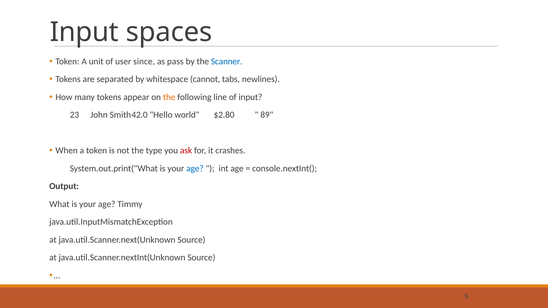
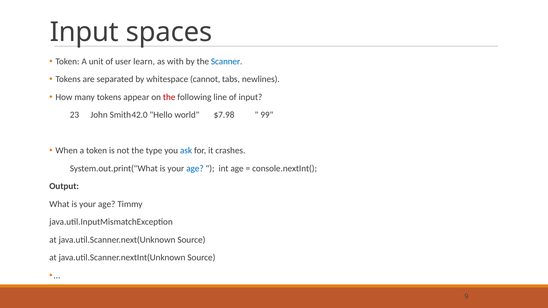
since: since -> learn (144, 62)
pass: pass -> with (175, 62)
the colour: orange -> red (169, 97)
$2.80: $2.80 -> $7.98 (224, 115)
89: 89 -> 99 (267, 115)
ask colour: red -> blue (186, 151)
